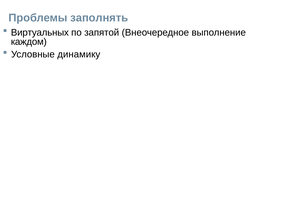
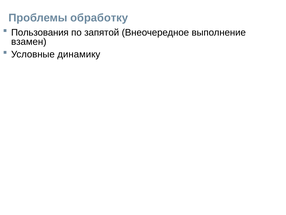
заполнять: заполнять -> обработку (99, 18)
Виртуальных: Виртуальных -> Пользования (40, 32)
каждом: каждом -> взамен (29, 42)
